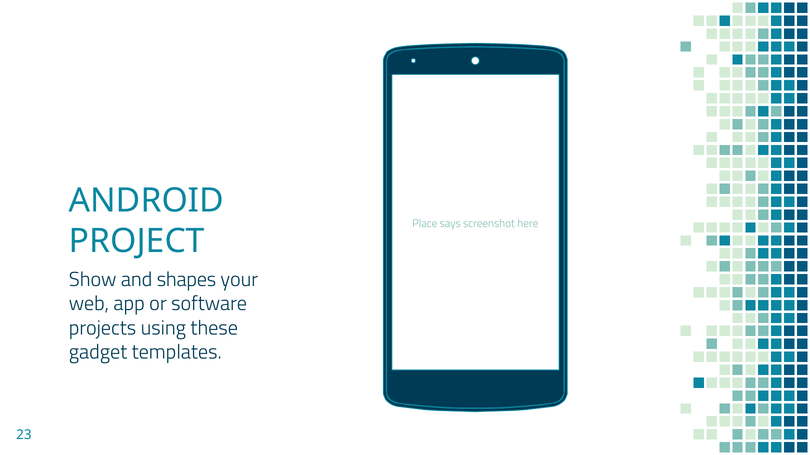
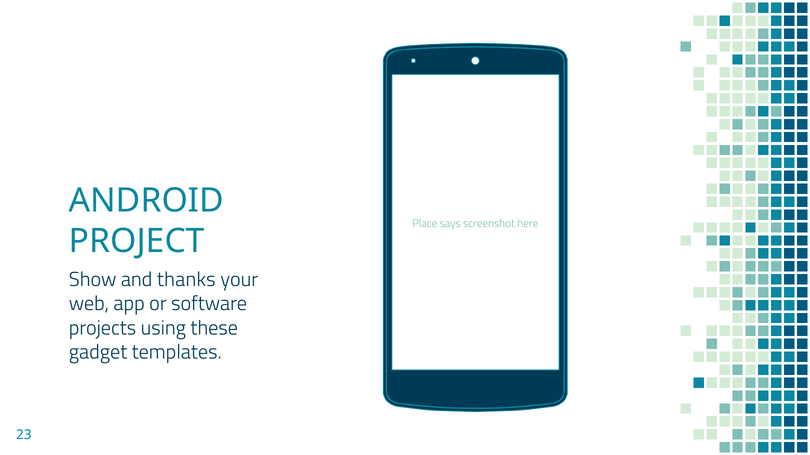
shapes: shapes -> thanks (186, 280)
